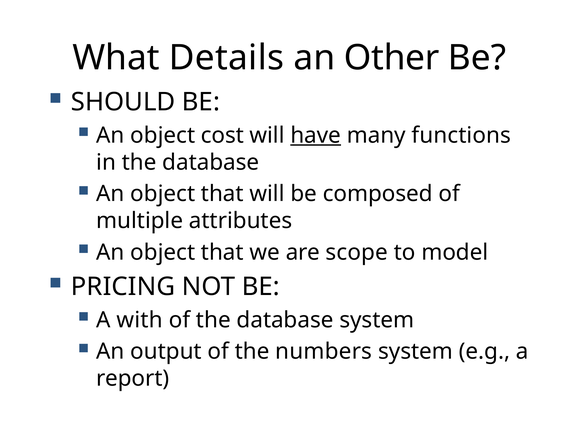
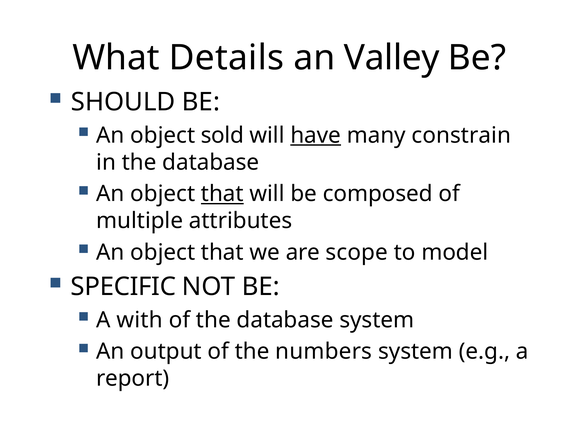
Other: Other -> Valley (392, 58)
cost: cost -> sold (222, 135)
functions: functions -> constrain (461, 135)
that underline: none -> present (222, 194)
PRICING: PRICING -> SPECIFIC (123, 287)
